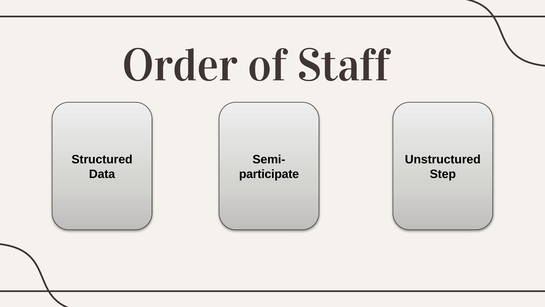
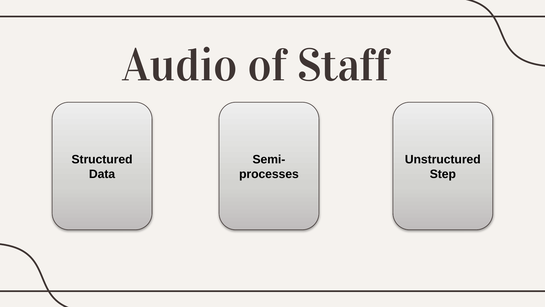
Order: Order -> Audio (180, 65)
participate: participate -> processes (269, 174)
